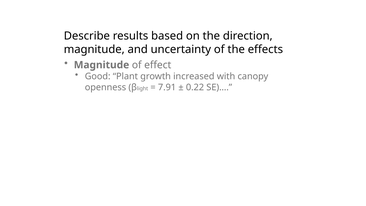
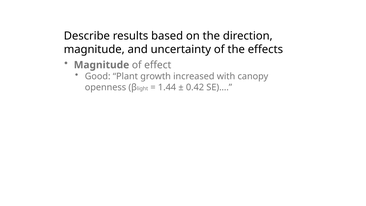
7.91: 7.91 -> 1.44 (167, 87)
0.22: 0.22 -> 0.42 (195, 87)
